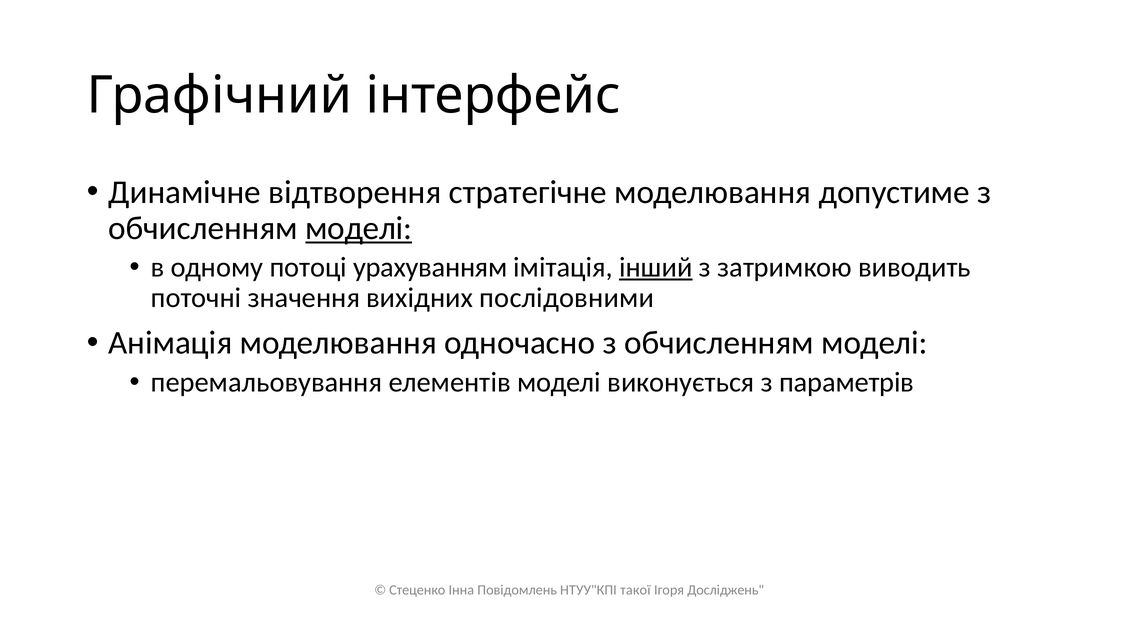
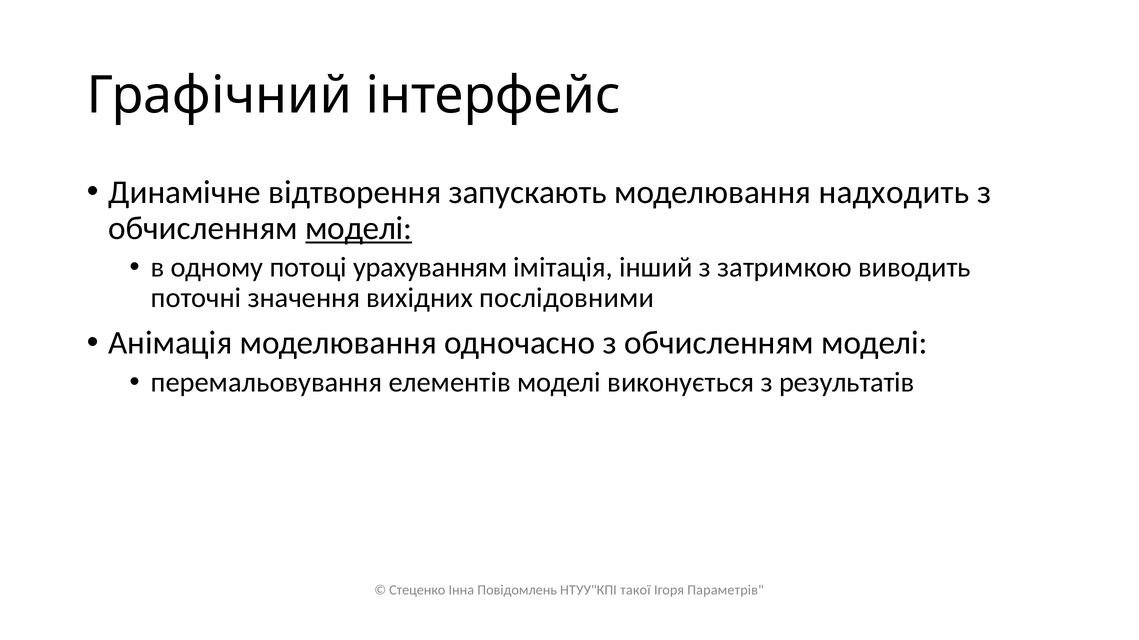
стратегічне: стратегічне -> запускають (528, 193)
допустиме: допустиме -> надходить (894, 193)
інший underline: present -> none (656, 268)
параметрів: параметрів -> результатів (847, 383)
Досліджень: Досліджень -> Параметрів (726, 591)
